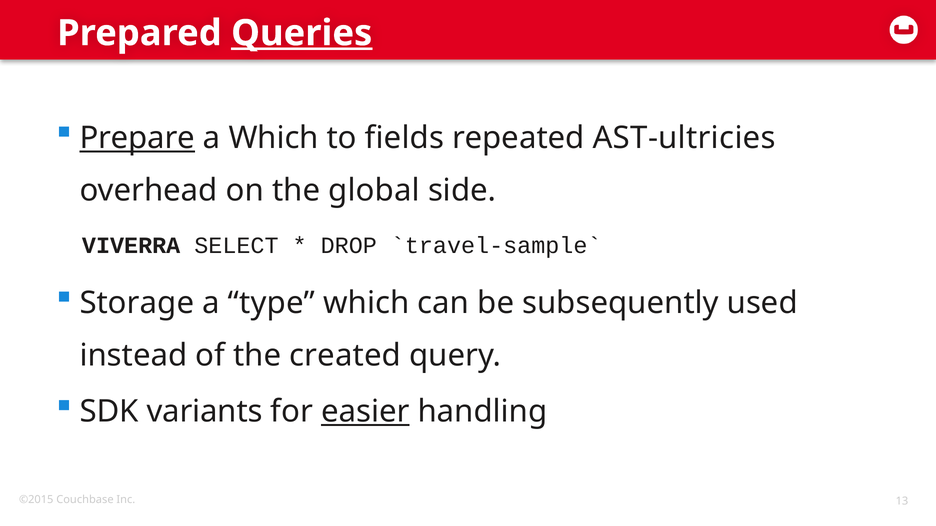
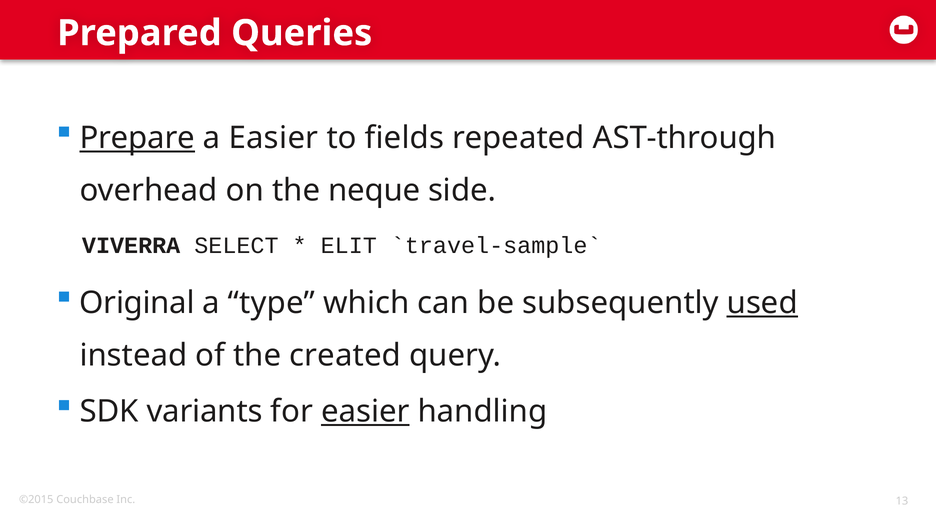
Queries underline: present -> none (302, 33)
a Which: Which -> Easier (273, 138)
AST-ultricies: AST-ultricies -> AST-through (684, 138)
global: global -> neque (374, 191)
DROP: DROP -> ELIT (349, 246)
Storage: Storage -> Original (137, 303)
used underline: none -> present (762, 303)
